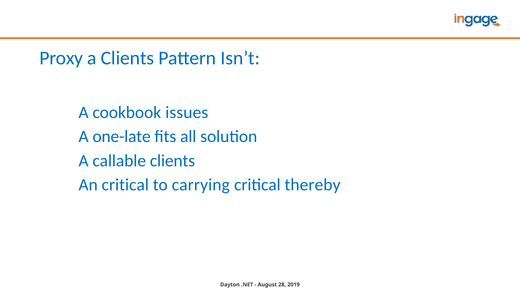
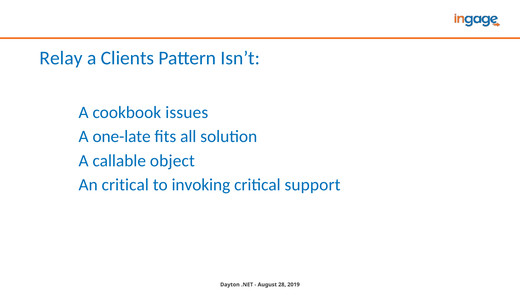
Proxy: Proxy -> Relay (61, 58)
callable clients: clients -> object (172, 161)
carrying: carrying -> invoking (201, 185)
thereby: thereby -> support (312, 185)
